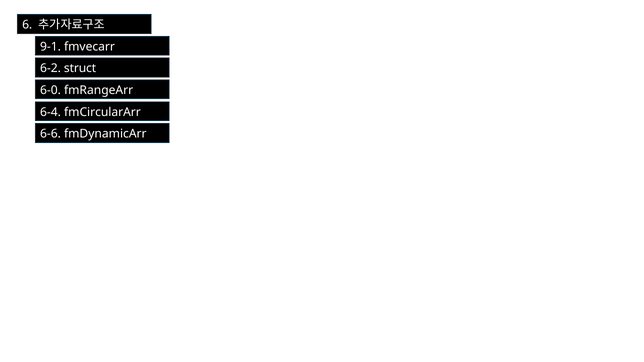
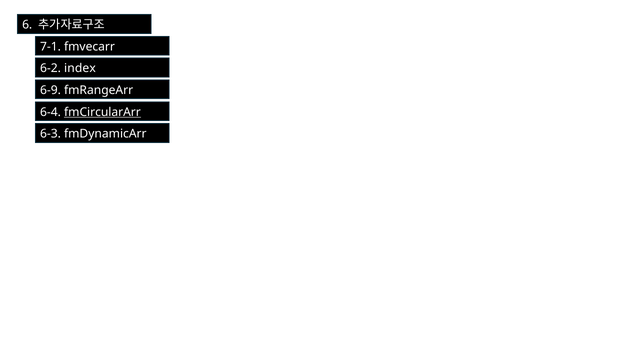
9-1: 9-1 -> 7-1 (51, 47)
struct: struct -> index (80, 68)
6-0: 6-0 -> 6-9 (51, 90)
fmCircularArr underline: none -> present (102, 112)
6-6: 6-6 -> 6-3 (51, 134)
